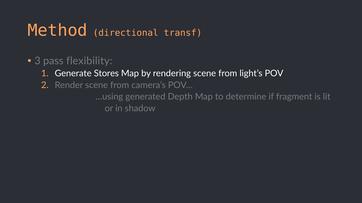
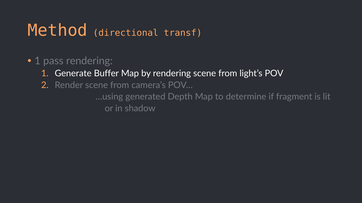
3: 3 -> 1 (37, 61)
pass flexibility: flexibility -> rendering (89, 61)
Stores: Stores -> Buffer (106, 74)
